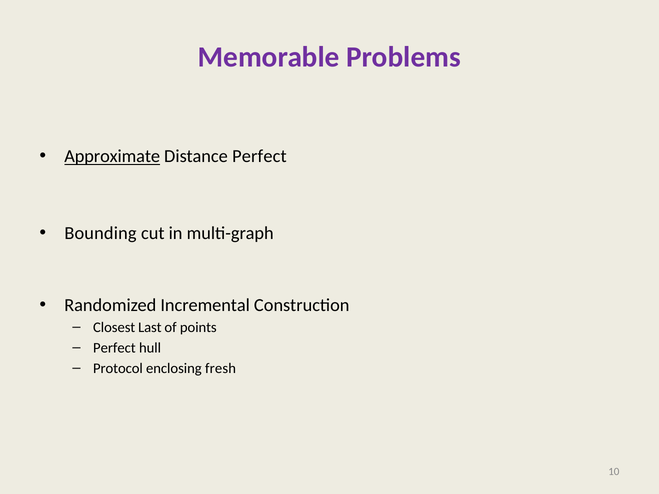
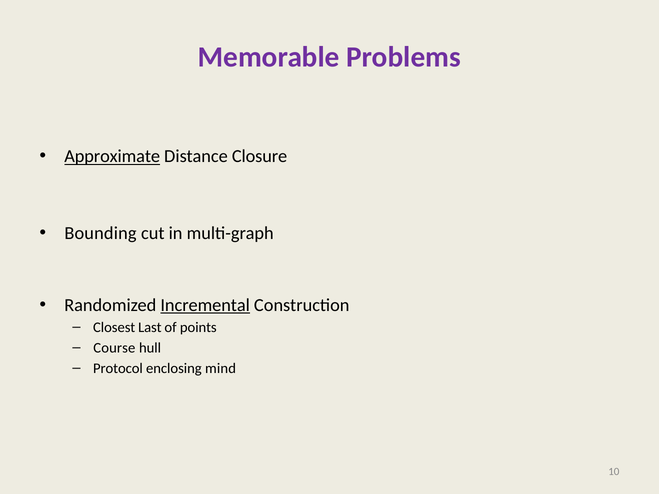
Distance Perfect: Perfect -> Closure (260, 157)
Incremental underline: none -> present (205, 305)
Perfect: Perfect -> Course (114, 348)
fresh: fresh -> mind (221, 369)
